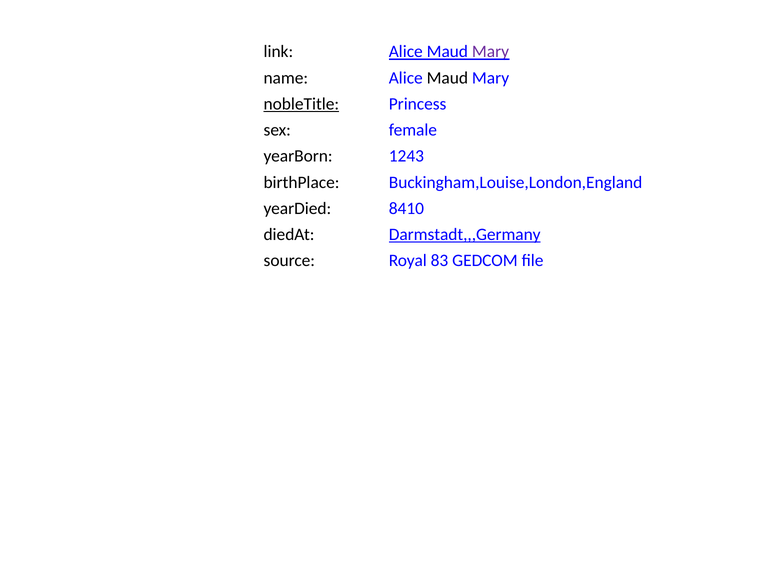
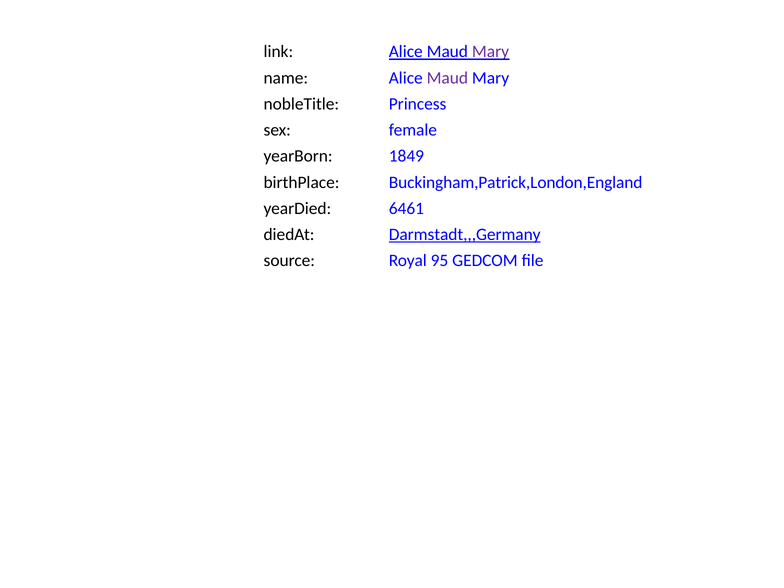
Maud colour: black -> purple (447, 78)
nobleTitle underline: present -> none (301, 104)
1243: 1243 -> 1849 (406, 156)
Buckingham,Louise,London,England: Buckingham,Louise,London,England -> Buckingham,Patrick,London,England (516, 182)
8410: 8410 -> 6461 (406, 208)
83: 83 -> 95 (439, 261)
